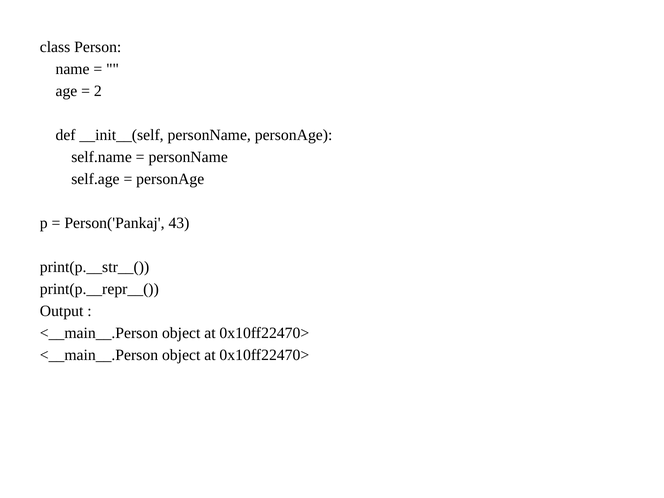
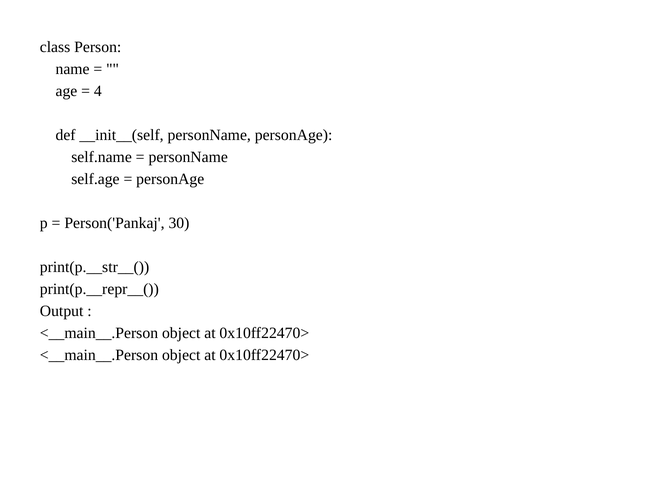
2: 2 -> 4 (98, 91)
43: 43 -> 30 (179, 223)
